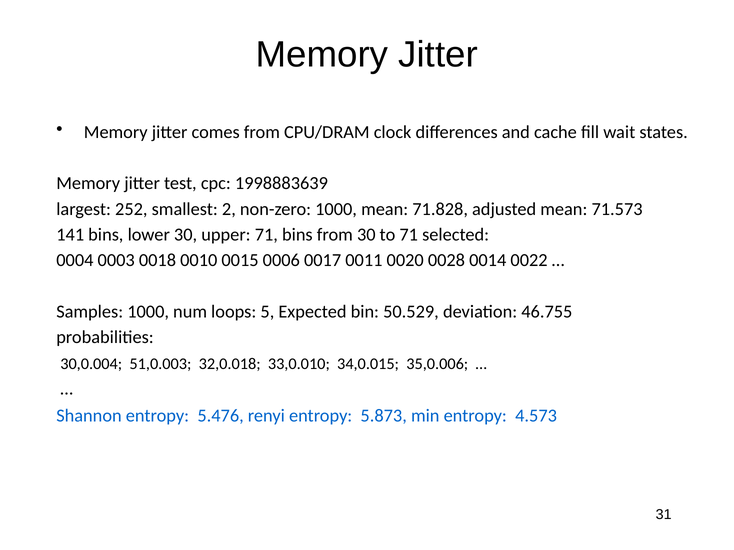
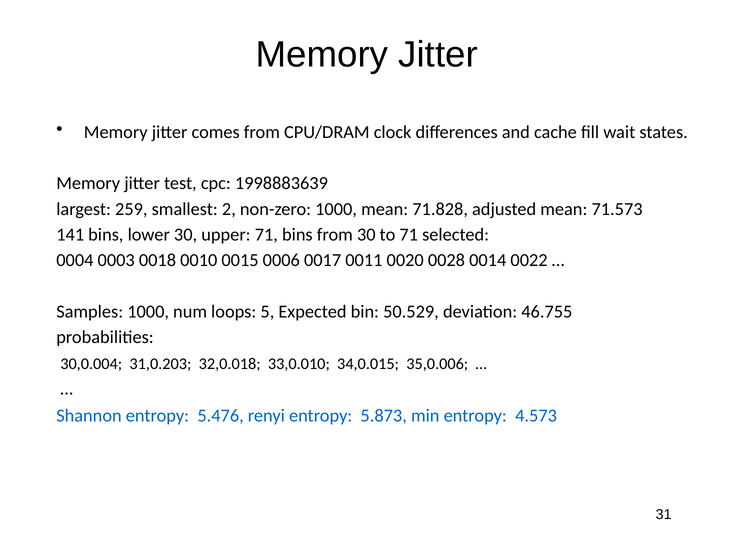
252: 252 -> 259 (131, 209)
51,0.003: 51,0.003 -> 31,0.203 (160, 364)
